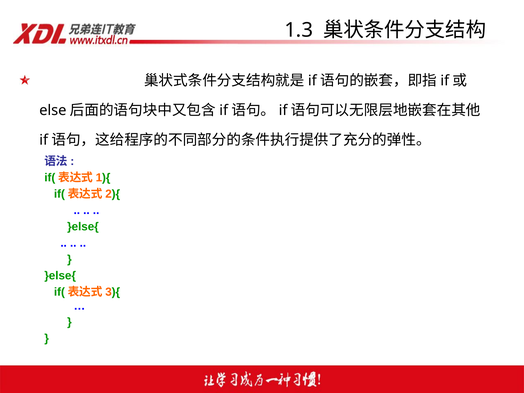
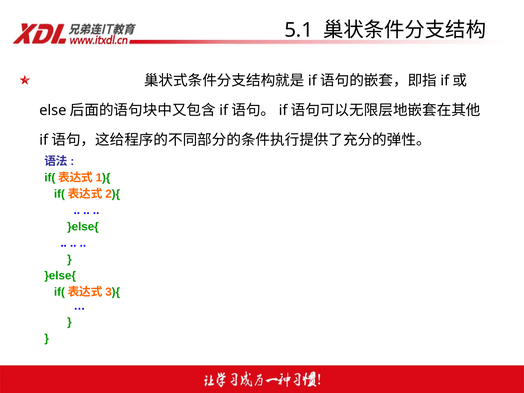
1.3: 1.3 -> 5.1 (299, 30)
